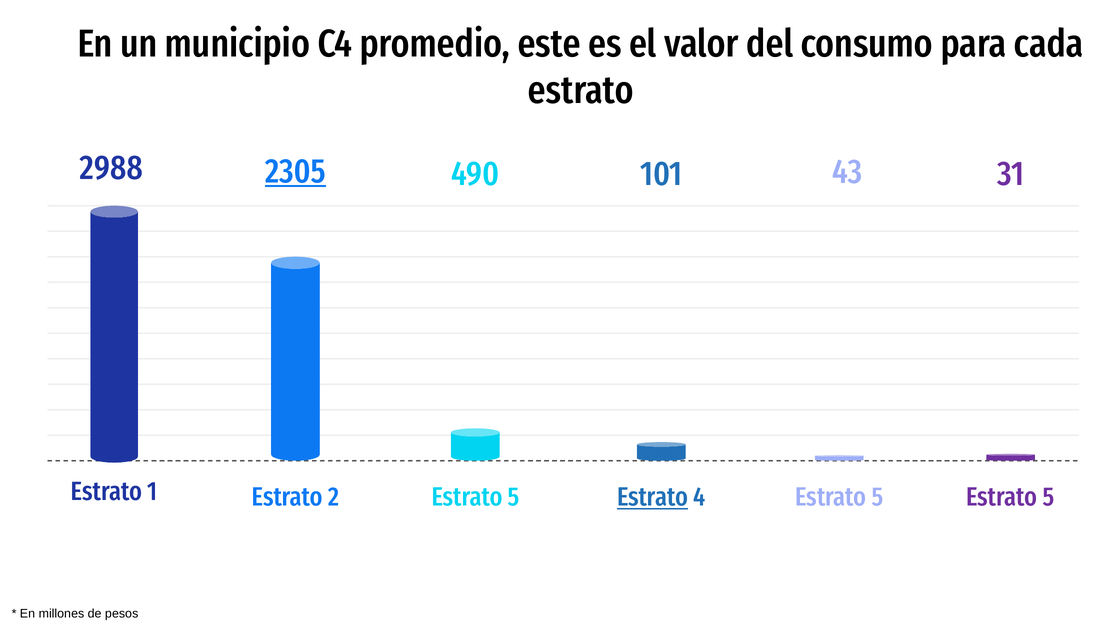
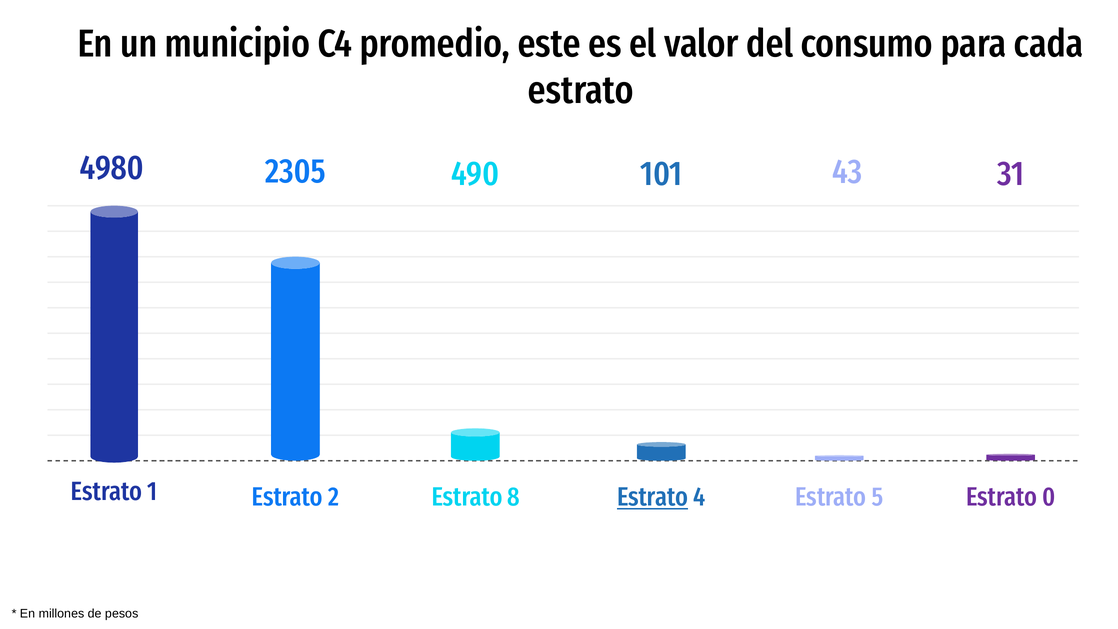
2988: 2988 -> 4980 (112, 168)
2305 underline: present -> none (295, 171)
5: 5 -> 8 (514, 497)
5: 5 -> 0 (1049, 497)
